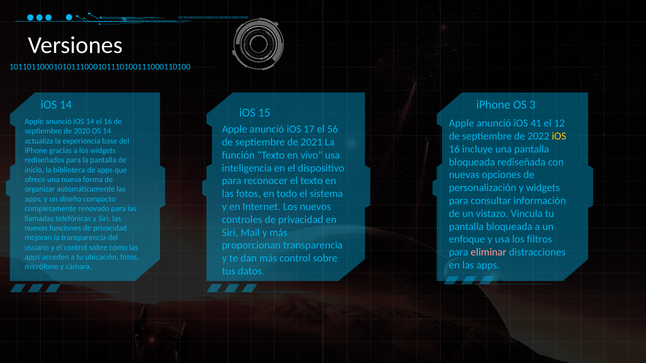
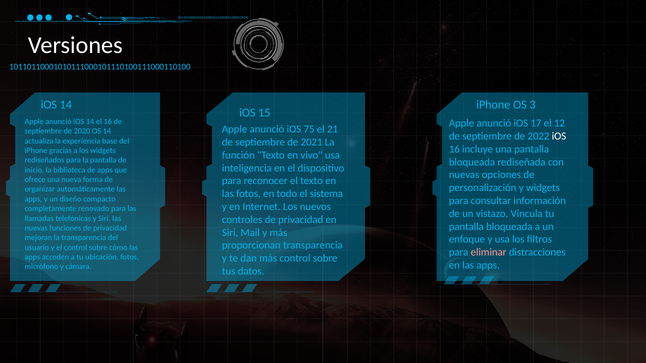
41: 41 -> 17 (536, 123)
17: 17 -> 75 (309, 129)
56: 56 -> 21 (333, 129)
iOS colour: yellow -> white (559, 136)
